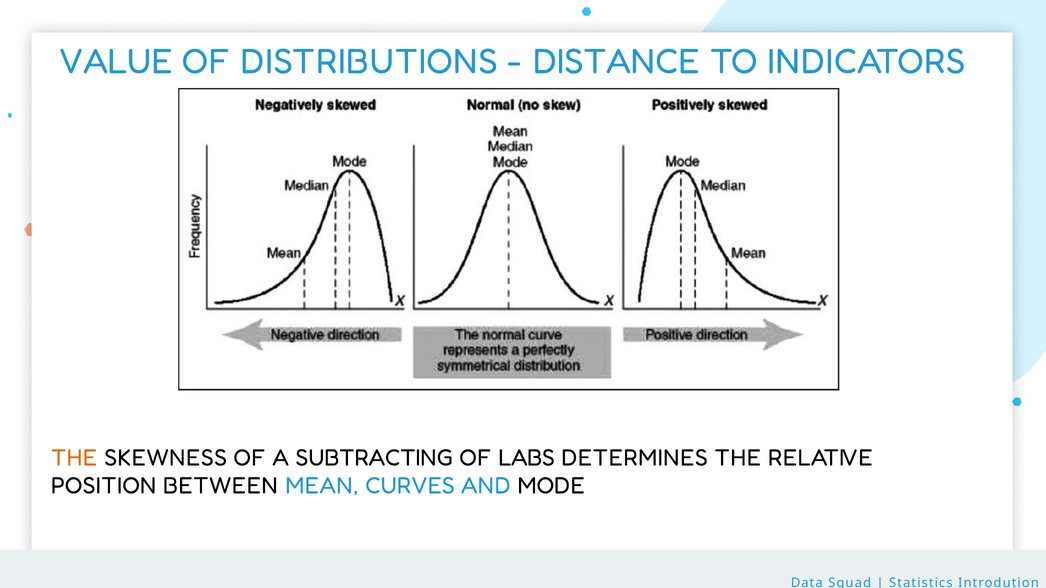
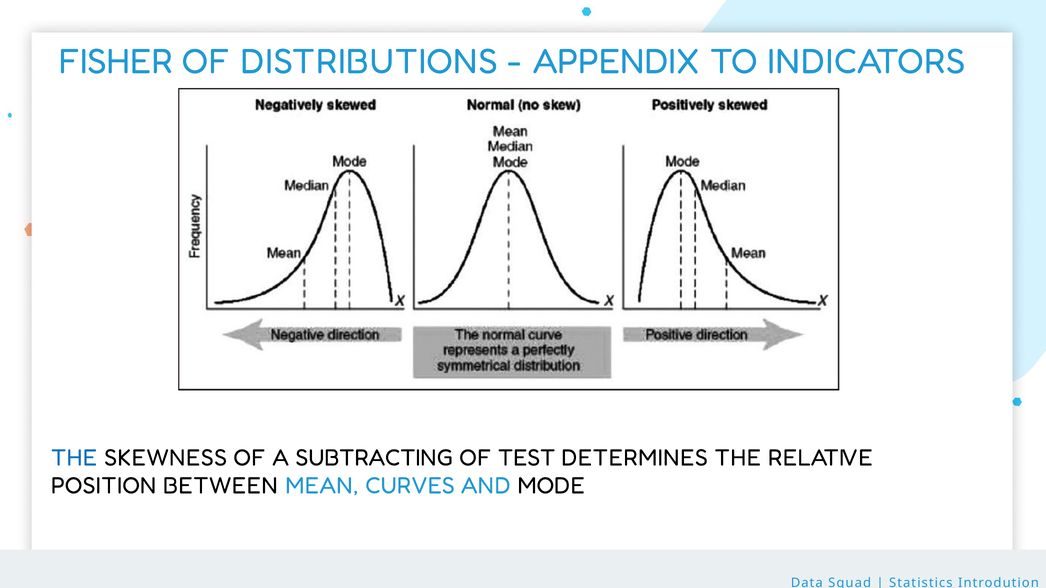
VALUE: VALUE -> FISHER (116, 61)
DISTANCE: DISTANCE -> APPENDIX (616, 61)
THE colour: orange -> blue (74, 458)
LABS: LABS -> TEST (527, 458)
